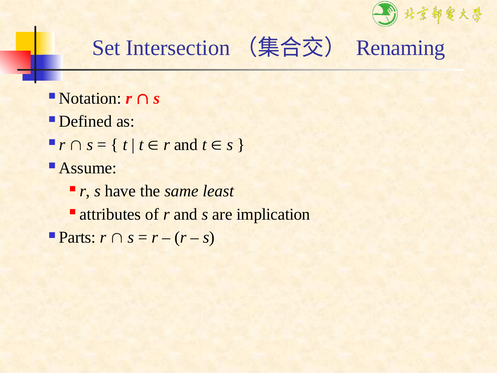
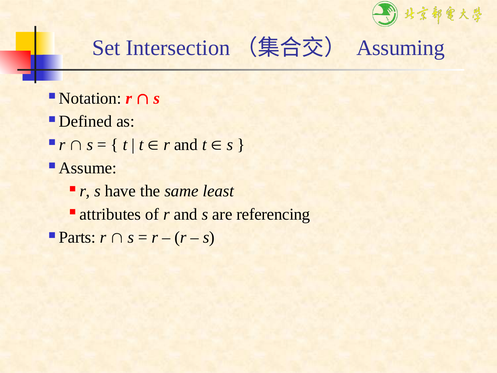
Renaming: Renaming -> Assuming (401, 48)
implication: implication -> referencing (273, 214)
